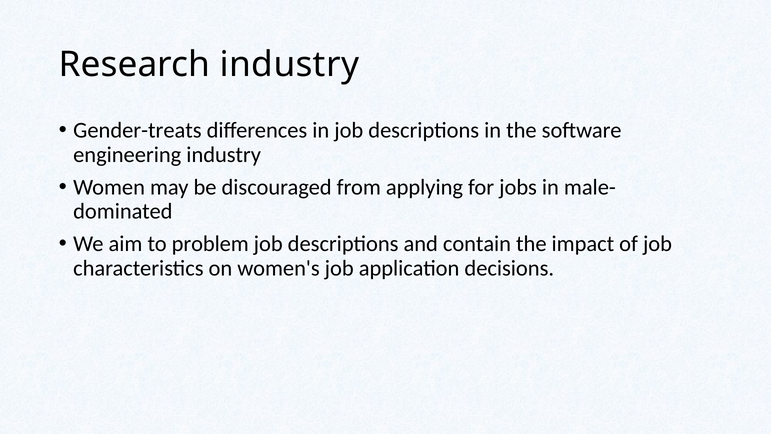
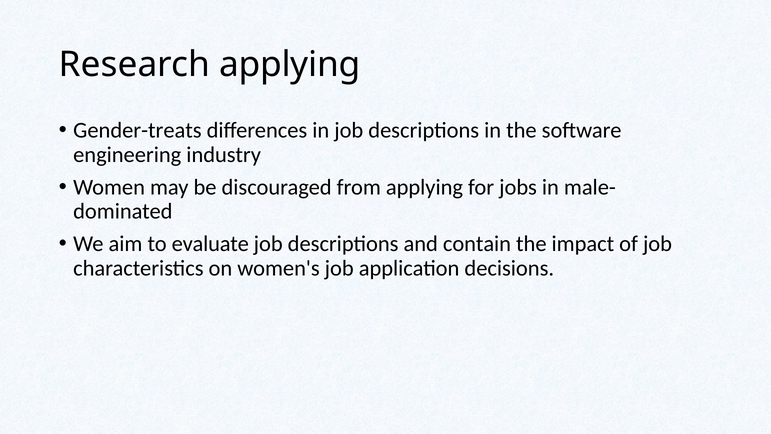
Research industry: industry -> applying (290, 65)
problem: problem -> evaluate (210, 244)
